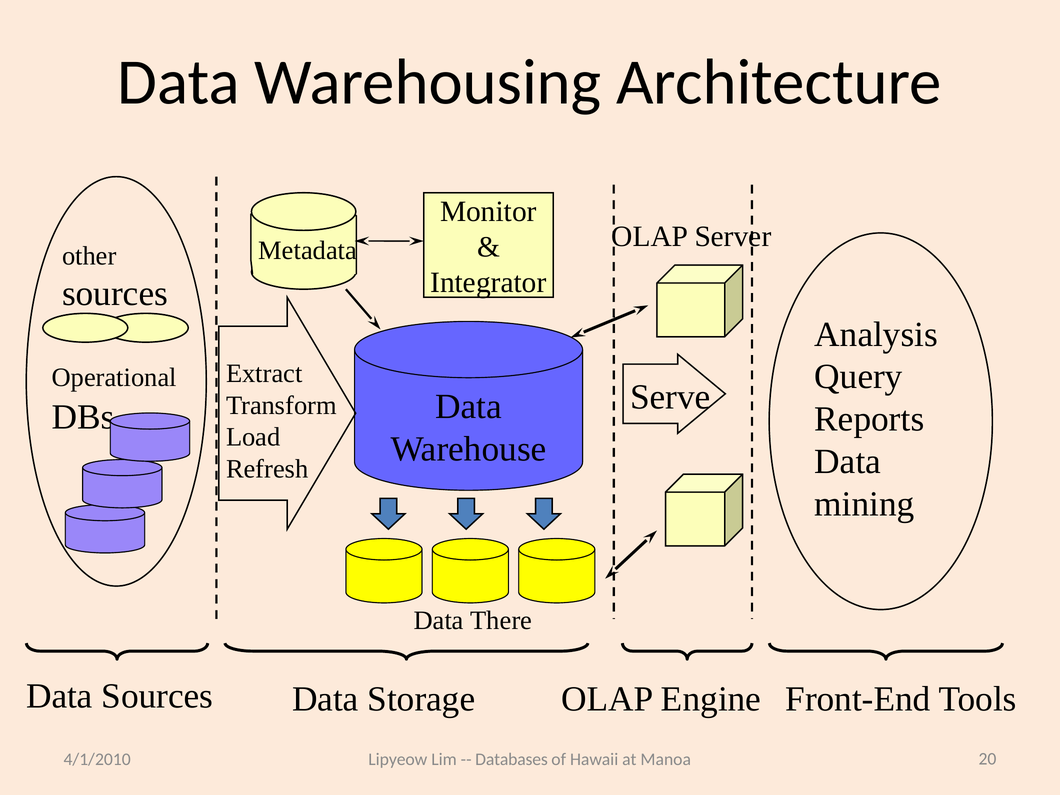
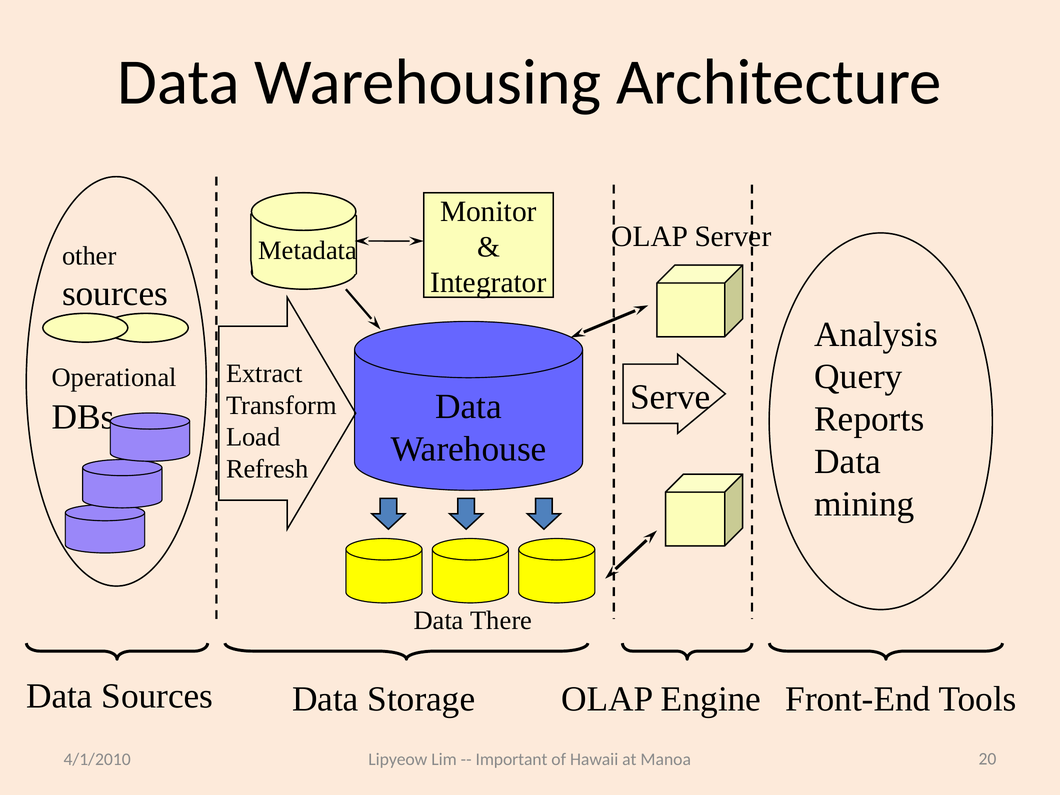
Databases: Databases -> Important (511, 759)
